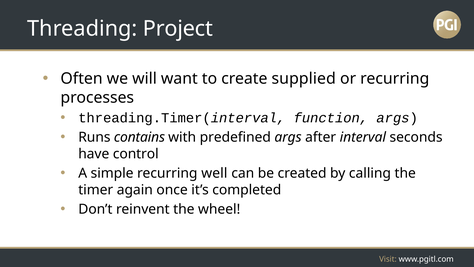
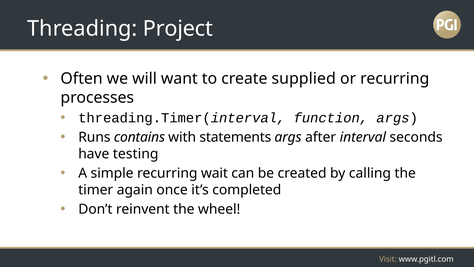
predefined: predefined -> statements (235, 137)
control: control -> testing (136, 154)
well: well -> wait (214, 173)
